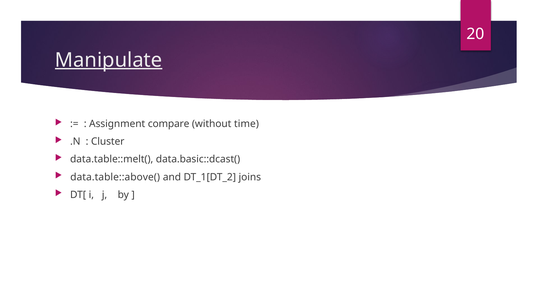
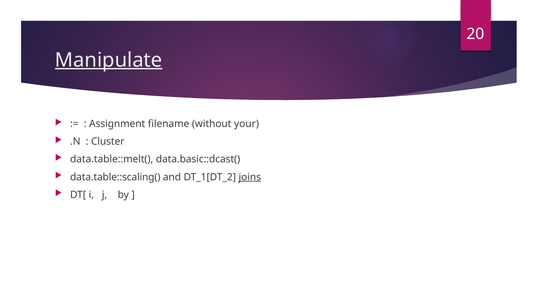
compare: compare -> filename (169, 124)
time: time -> your (246, 124)
data.table::above(: data.table::above( -> data.table::scaling( (115, 177)
joins underline: none -> present (250, 177)
